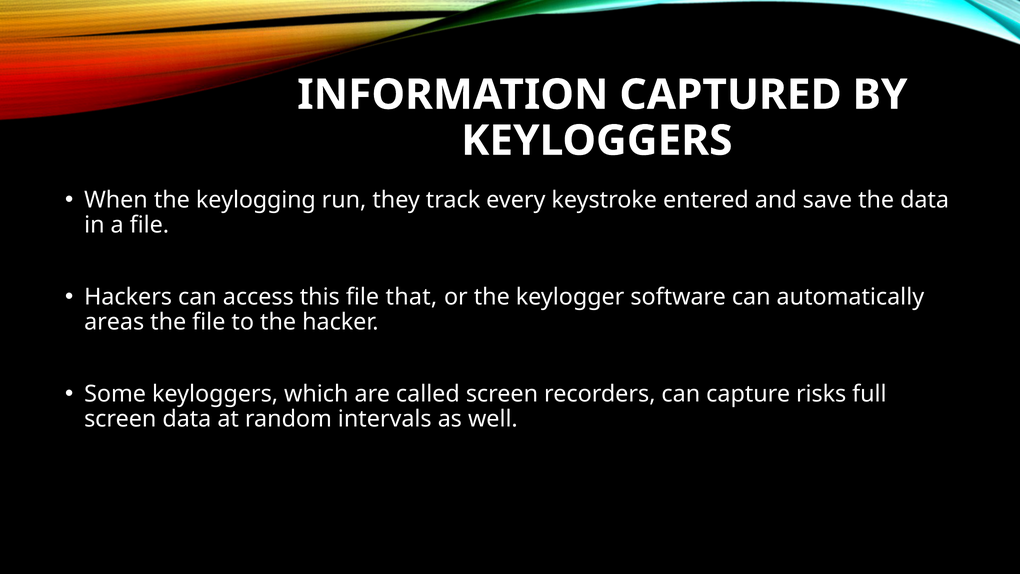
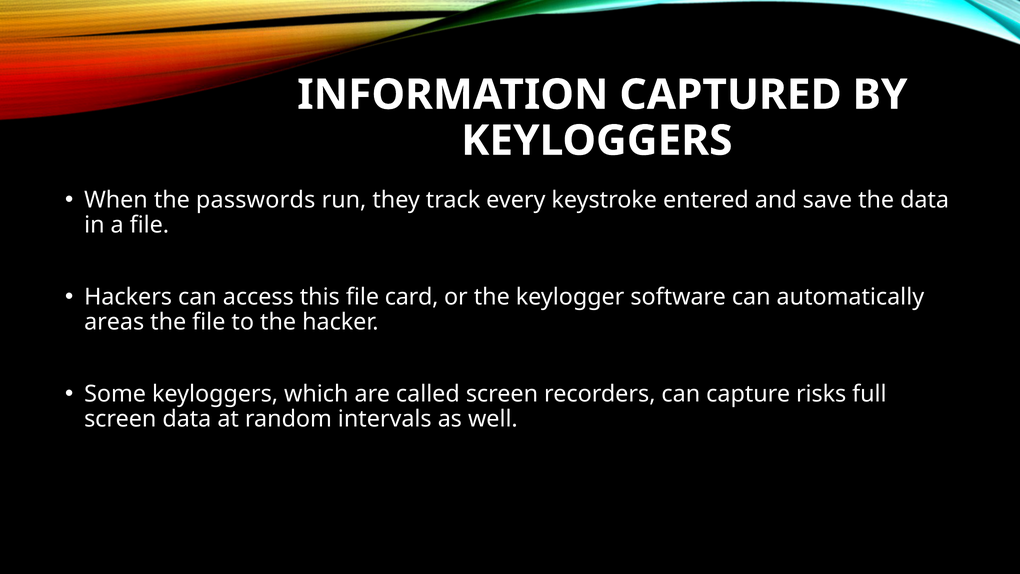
keylogging: keylogging -> passwords (256, 200)
that: that -> card (412, 297)
